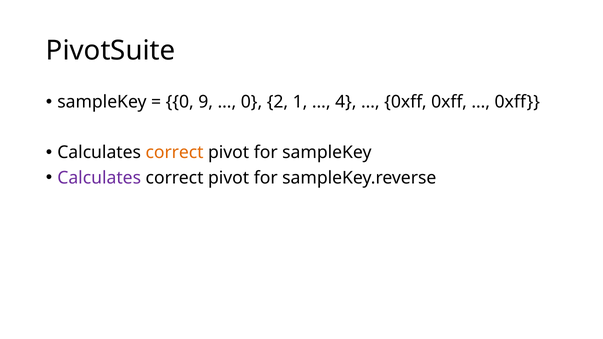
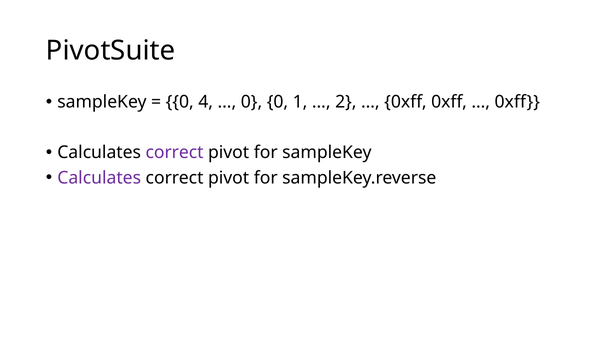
9: 9 -> 4 (206, 102)
0 2: 2 -> 0 (277, 102)
4: 4 -> 2 (346, 102)
correct colour: orange -> purple (175, 153)
